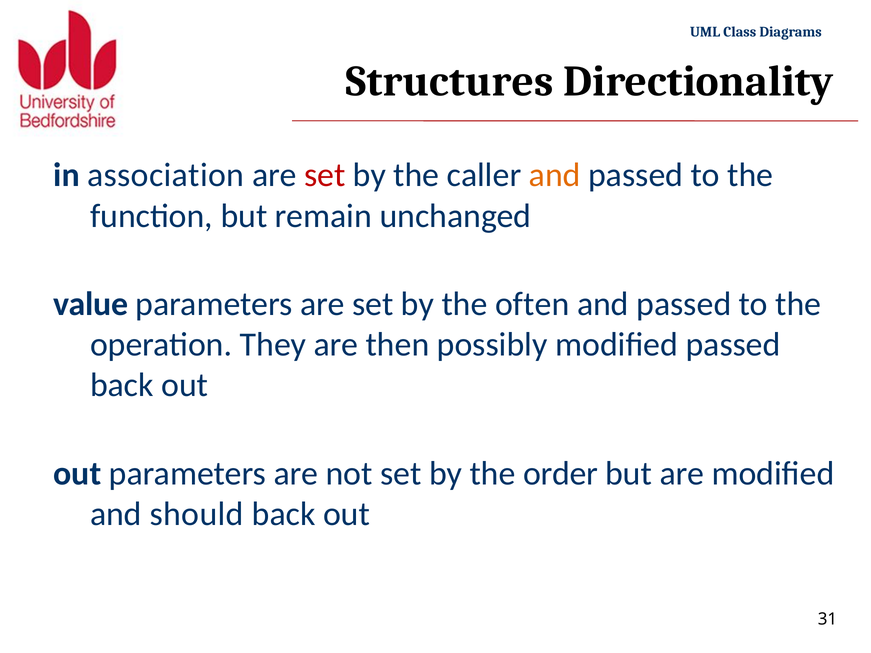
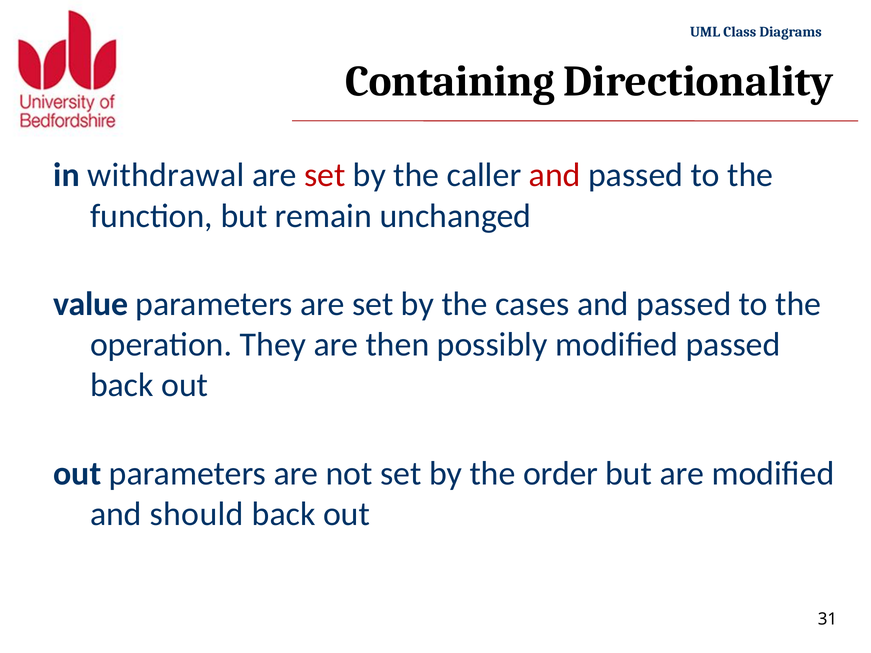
Structures: Structures -> Containing (450, 81)
association: association -> withdrawal (166, 175)
and colour: orange -> red (555, 175)
often: often -> cases (532, 304)
